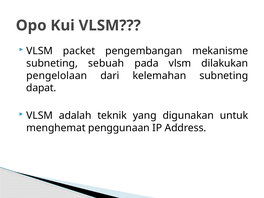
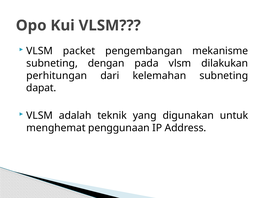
sebuah: sebuah -> dengan (106, 63)
pengelolaan: pengelolaan -> perhitungan (57, 76)
